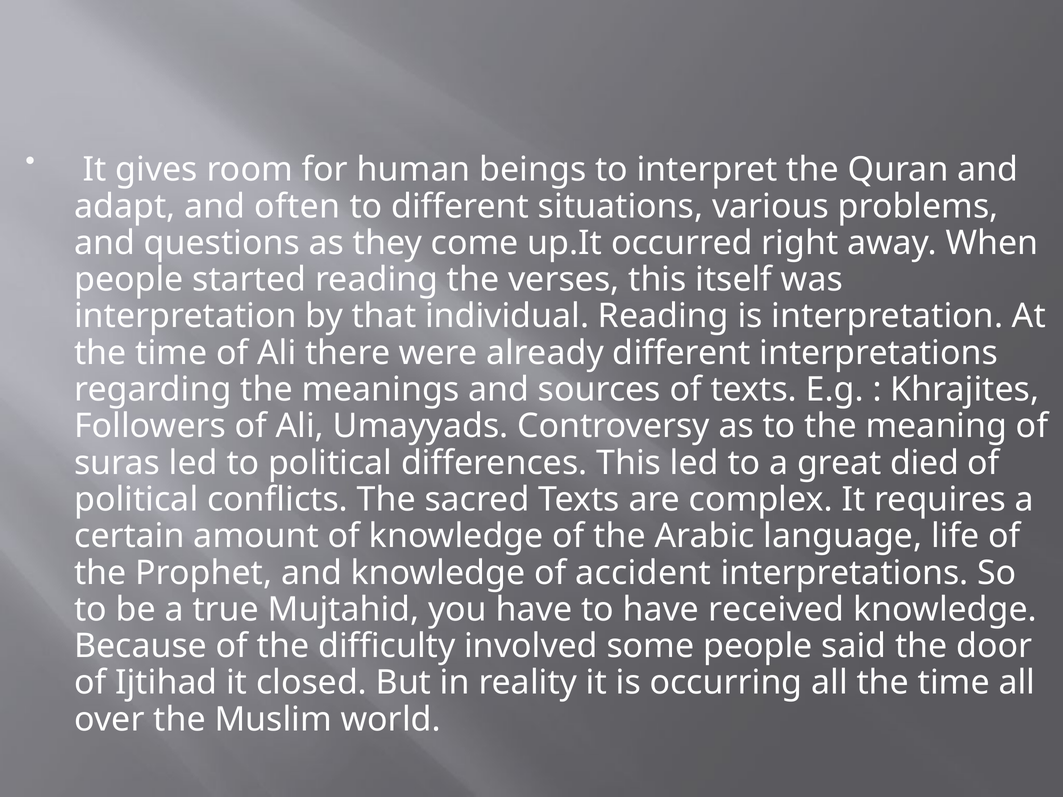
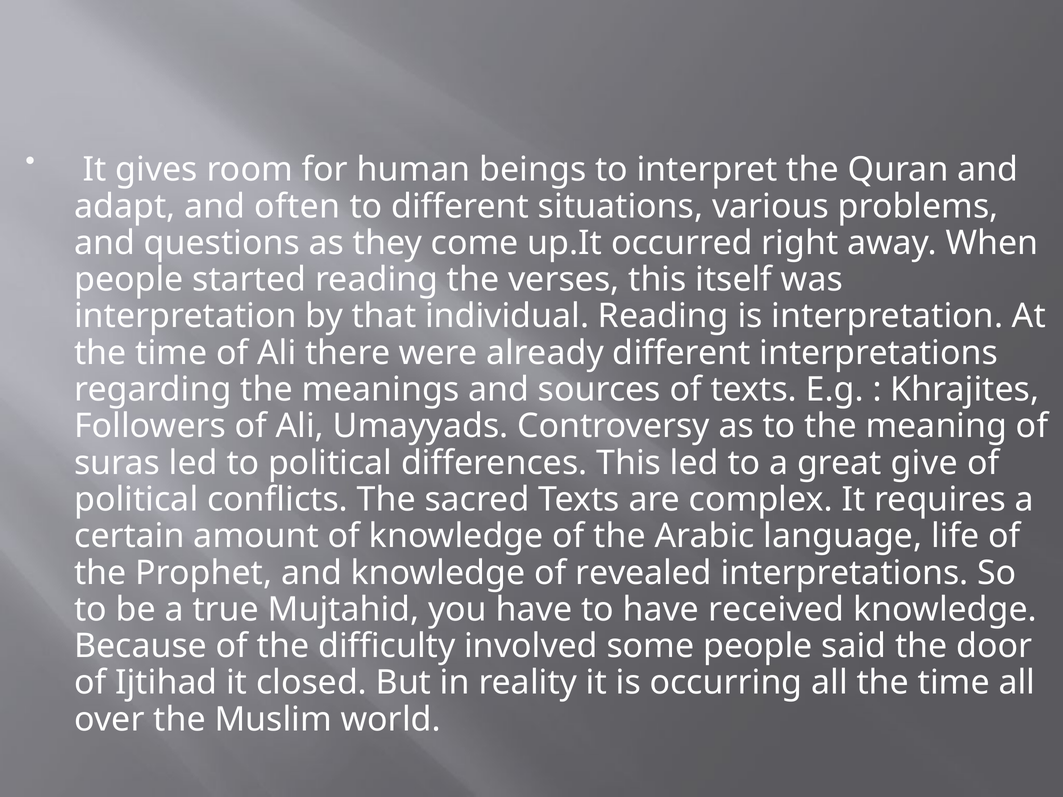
died: died -> give (924, 463)
accident: accident -> revealed (643, 573)
